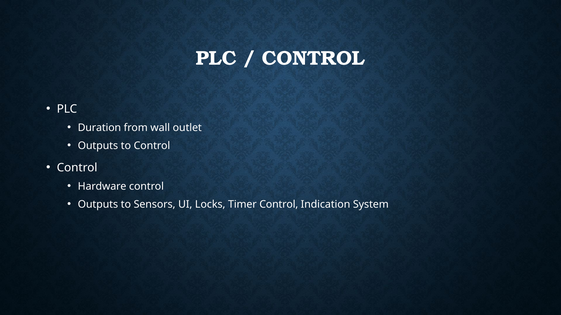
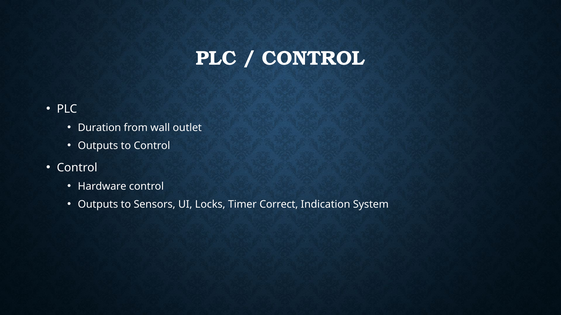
Timer Control: Control -> Correct (279, 205)
